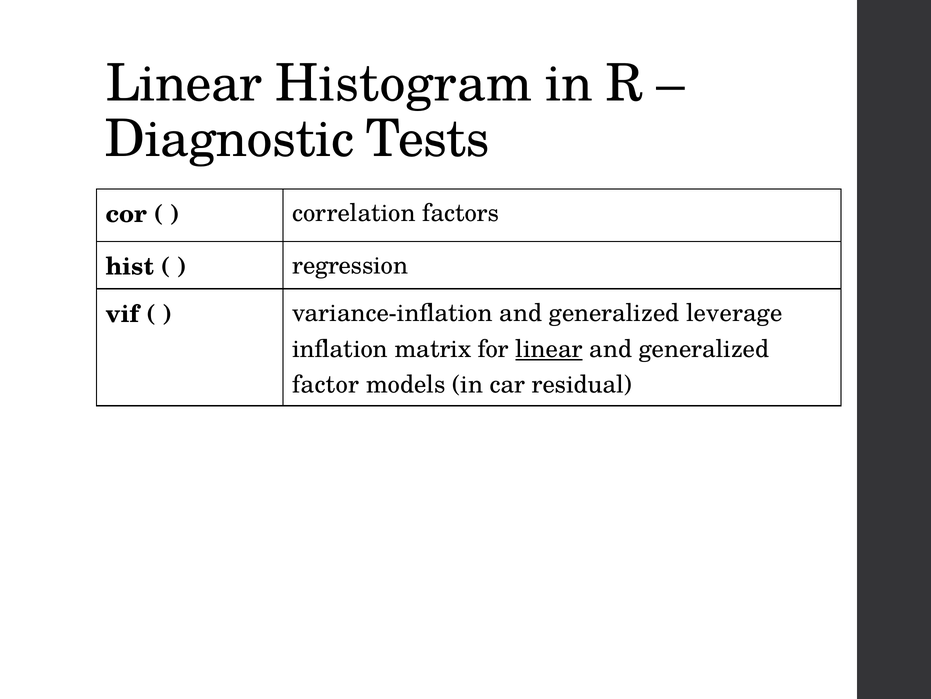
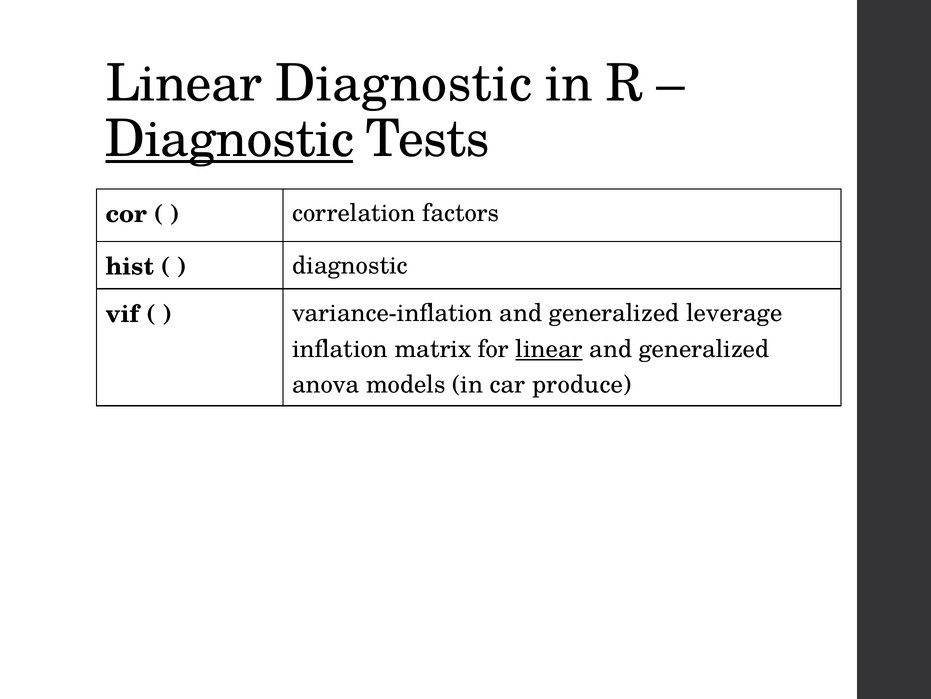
Linear Histogram: Histogram -> Diagnostic (404, 83)
Diagnostic underline: none -> present (230, 139)
regression: regression -> diagnostic (350, 266)
factor: factor -> anova (326, 384)
residual: residual -> produce (582, 384)
